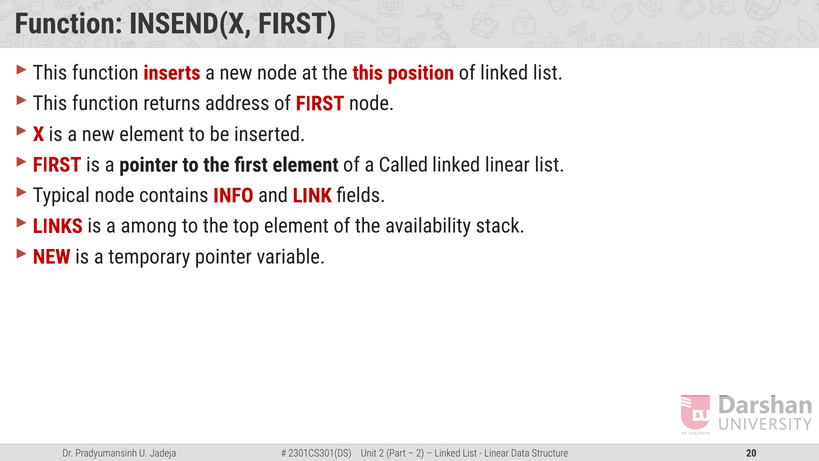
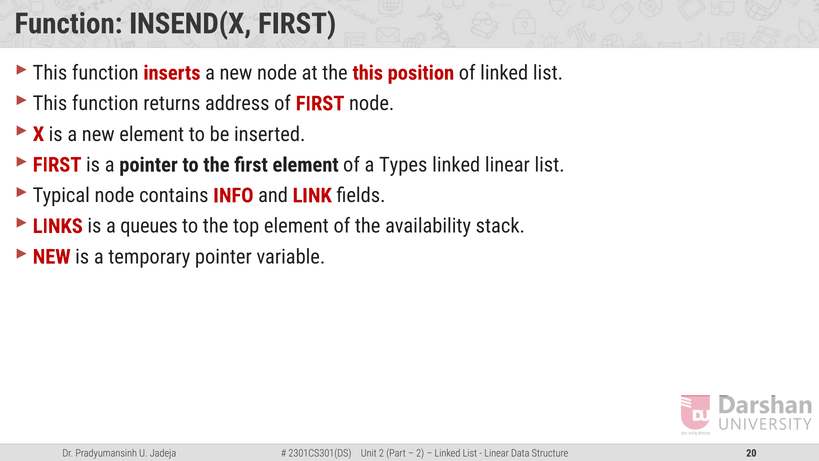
Called: Called -> Types (403, 165)
among: among -> queues (149, 226)
